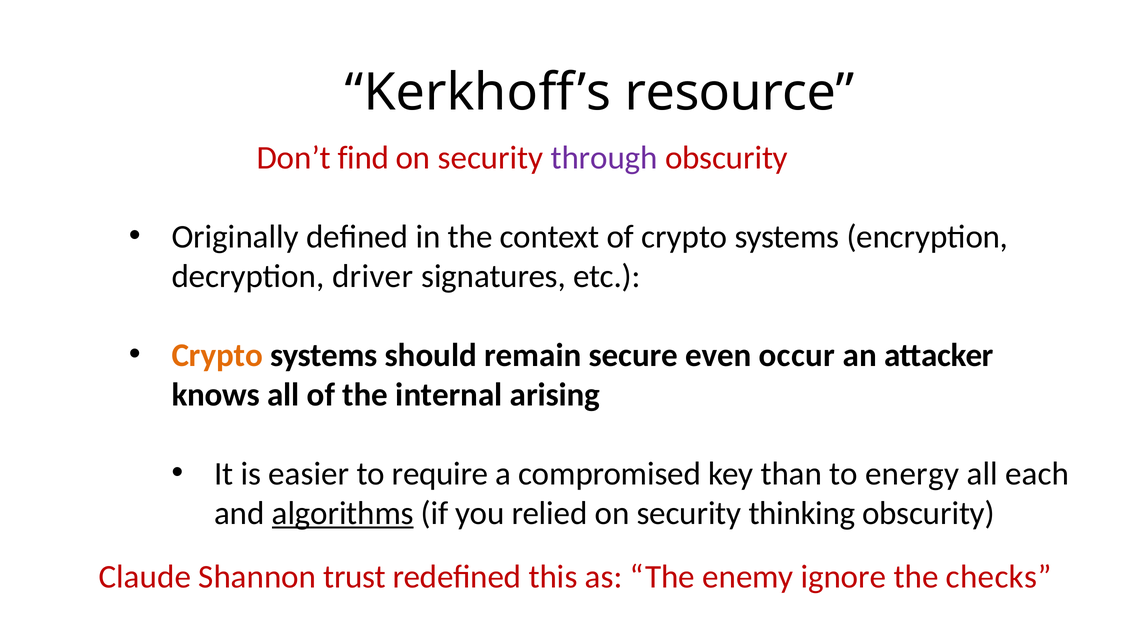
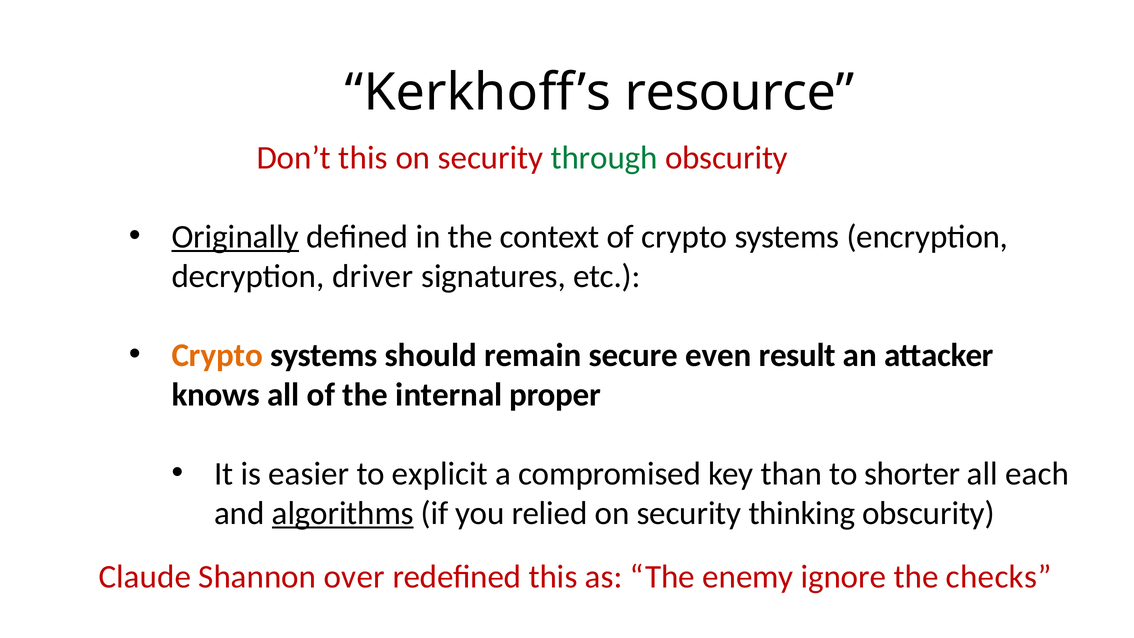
Don’t find: find -> this (363, 158)
through colour: purple -> green (604, 158)
Originally underline: none -> present (235, 237)
occur: occur -> result (797, 355)
arising: arising -> proper (555, 395)
require: require -> explicit (440, 473)
energy: energy -> shorter (912, 473)
trust: trust -> over (354, 577)
